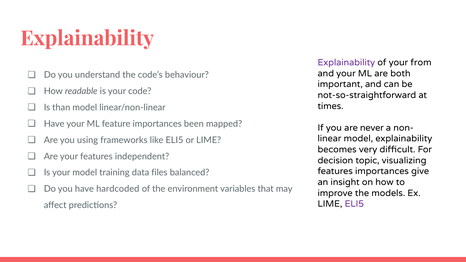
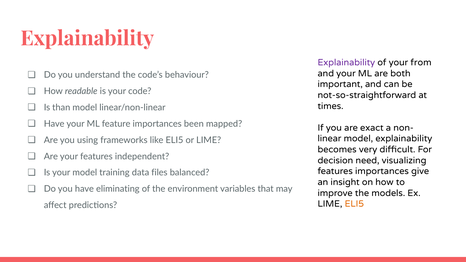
never: never -> exact (372, 128)
topic: topic -> need (367, 160)
hardcoded: hardcoded -> eliminating (118, 189)
ELI5 colour: purple -> orange (354, 204)
